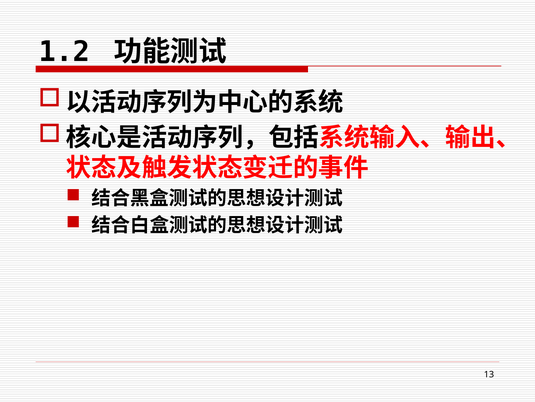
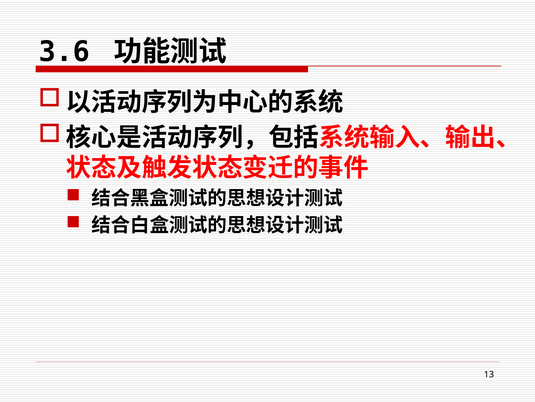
1.2: 1.2 -> 3.6 (64, 52)
